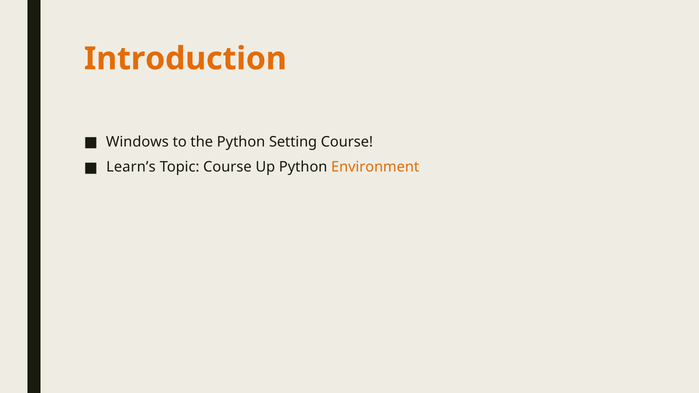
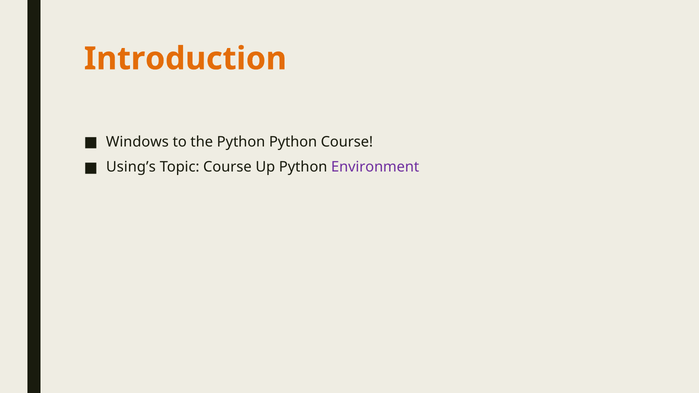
Python Setting: Setting -> Python (293, 142)
Learn’s: Learn’s -> Using’s (131, 167)
Environment colour: orange -> purple (375, 167)
